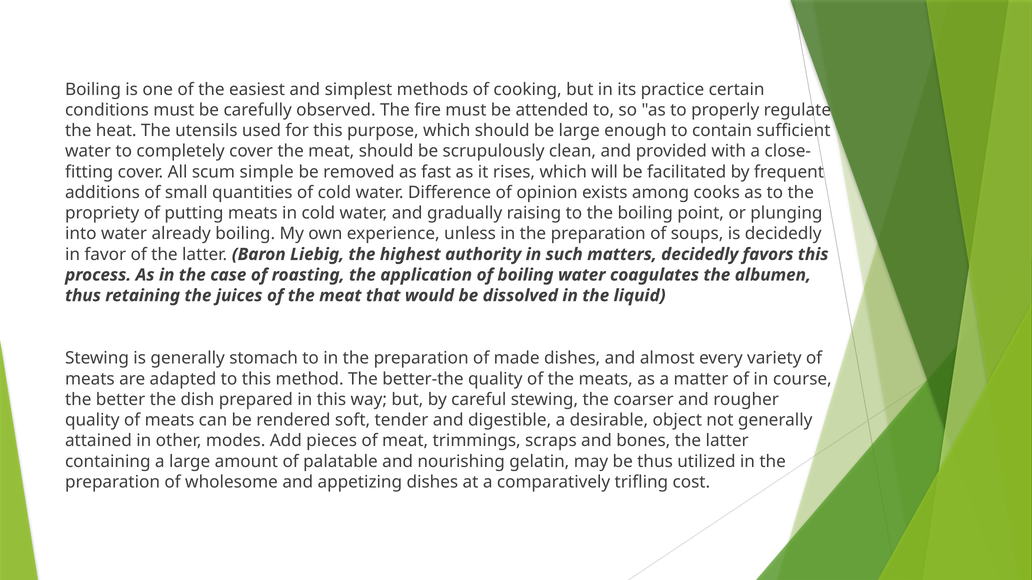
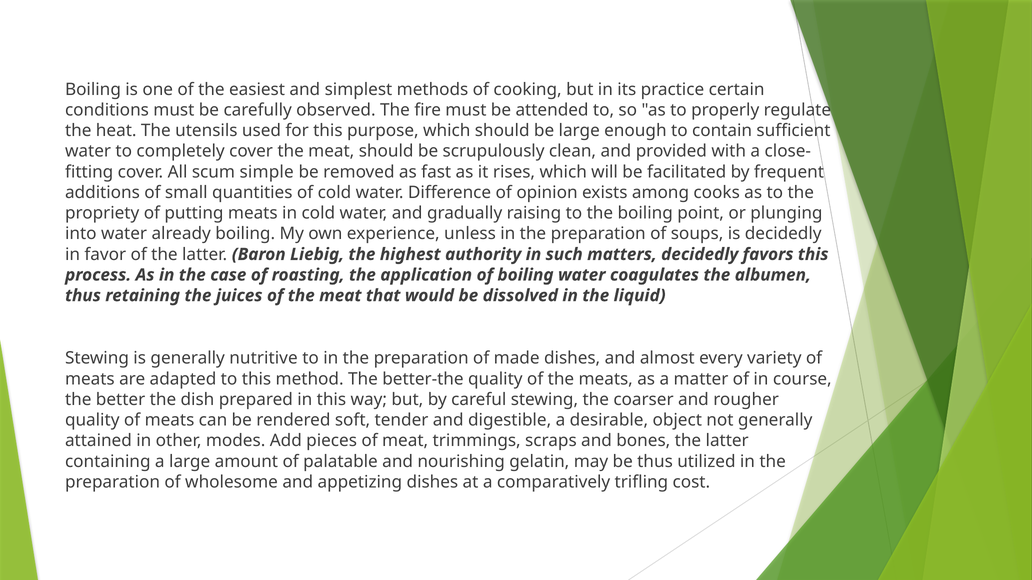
stomach: stomach -> nutritive (264, 359)
